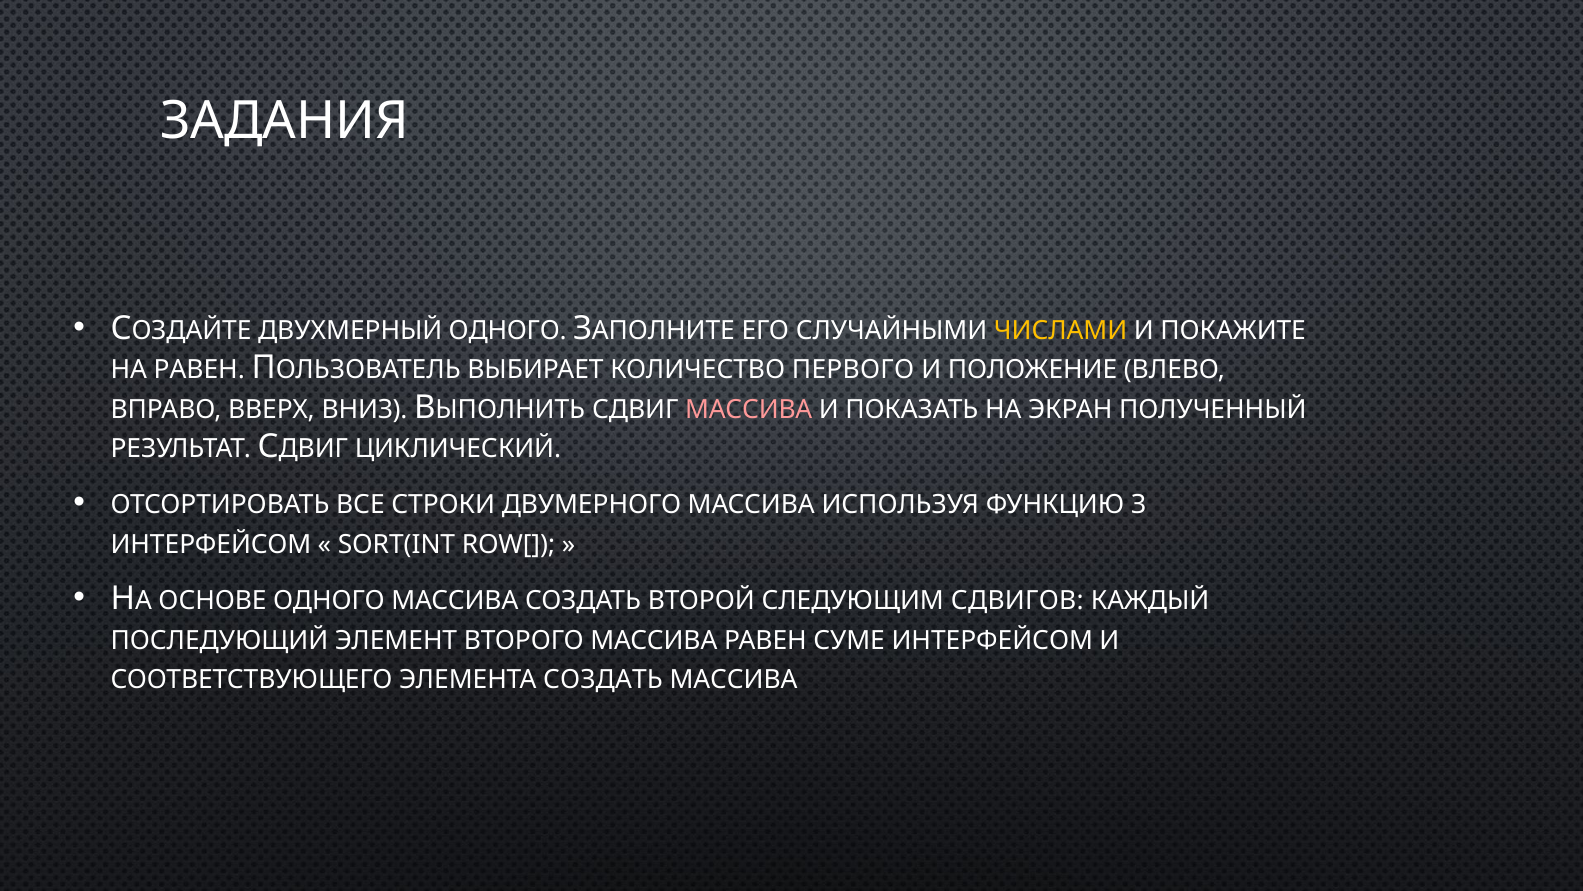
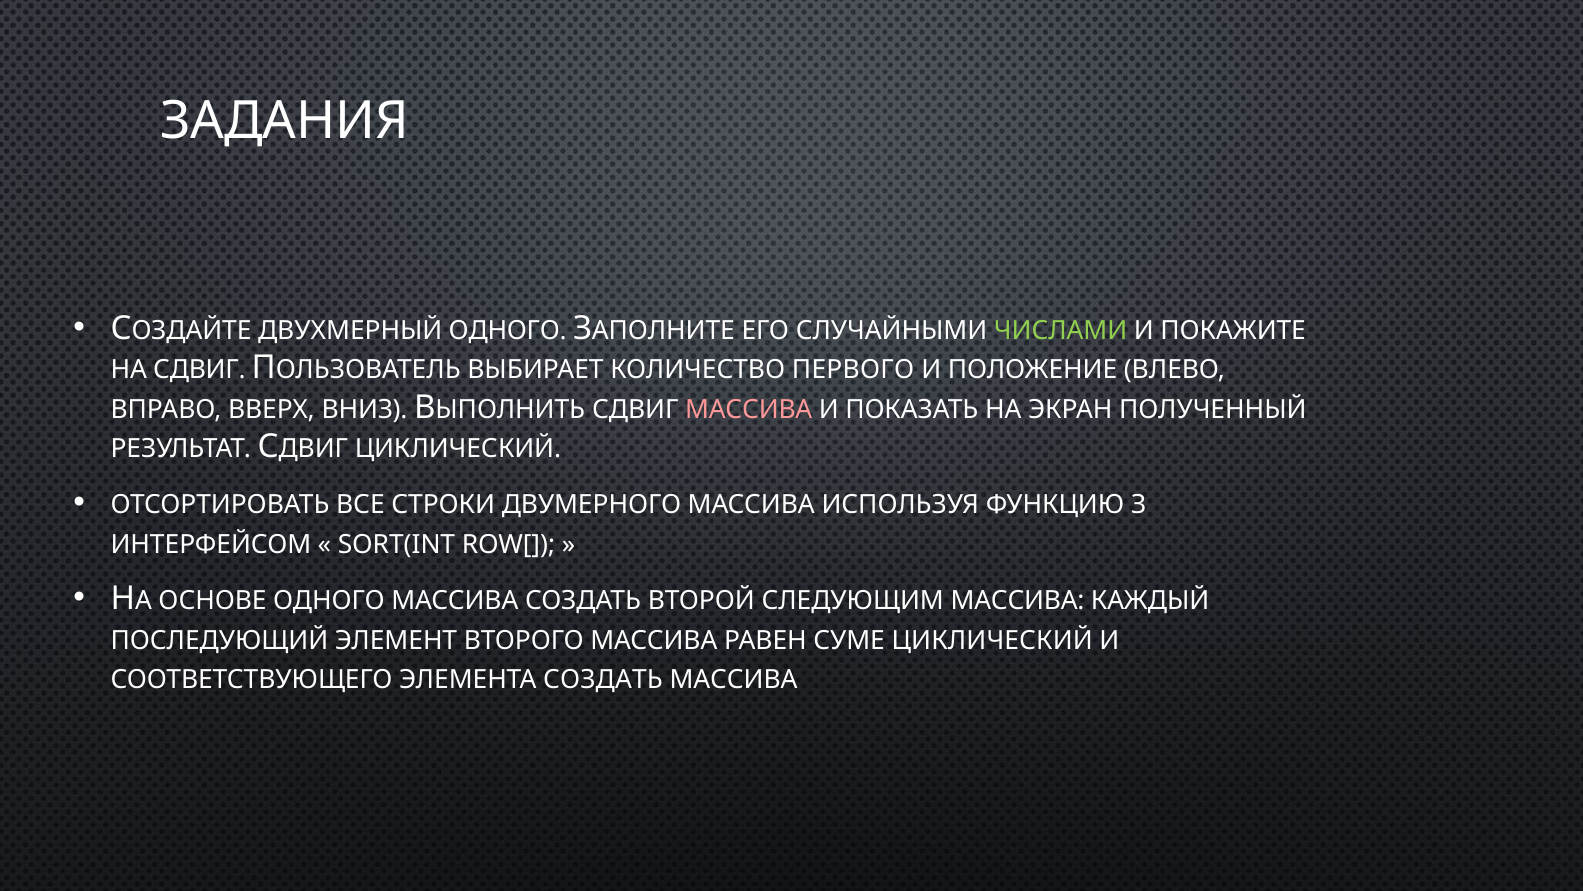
ЧИСЛАМИ colour: yellow -> light green (1061, 330)
НА РАВЕН: РАВЕН -> СДВИГ (199, 370)
СЛЕДУЮЩИМ СДВИГОВ: СДВИГОВ -> МАССИВА (1018, 601)
СУМЕ ИНТЕРФЕЙСОМ: ИНТЕРФЕЙСОМ -> ЦИКЛИЧЕСКИЙ (992, 640)
